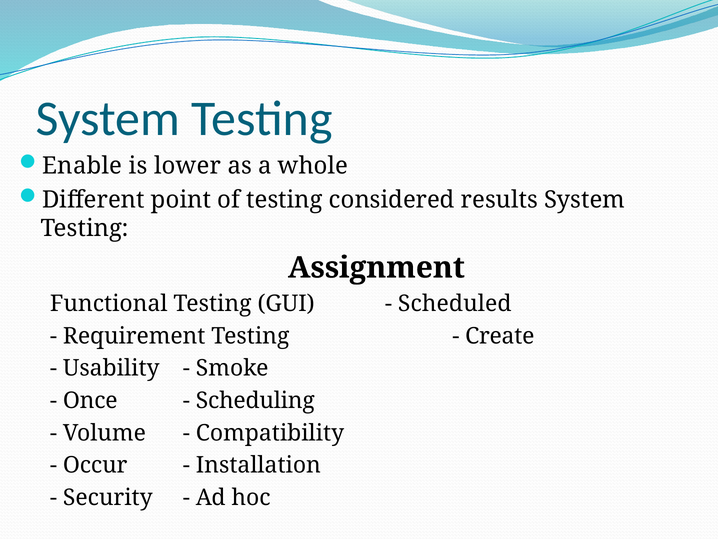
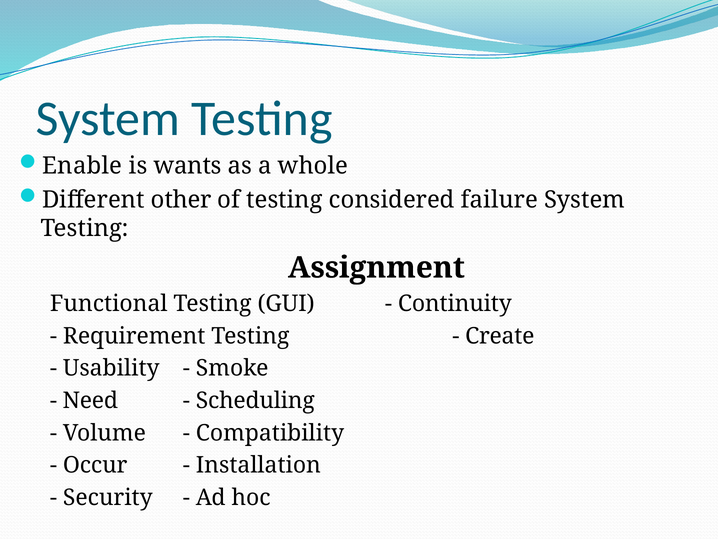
lower: lower -> wants (188, 166)
point: point -> other (181, 200)
results: results -> failure (499, 200)
Scheduled: Scheduled -> Continuity (455, 303)
Once: Once -> Need (90, 400)
